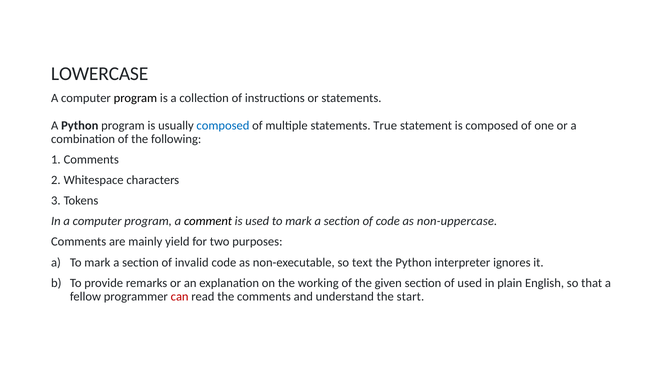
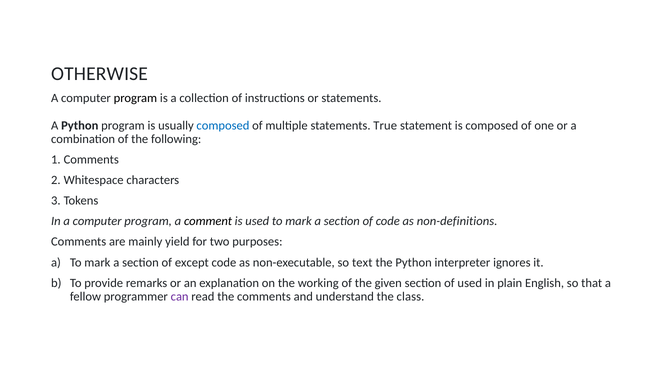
LOWERCASE: LOWERCASE -> OTHERWISE (99, 74)
non-uppercase: non-uppercase -> non-definitions (457, 221)
invalid: invalid -> except (192, 262)
can colour: red -> purple (180, 296)
start: start -> class (410, 296)
